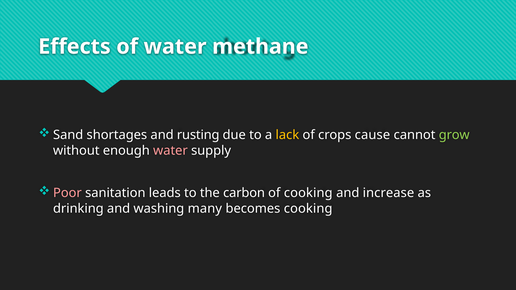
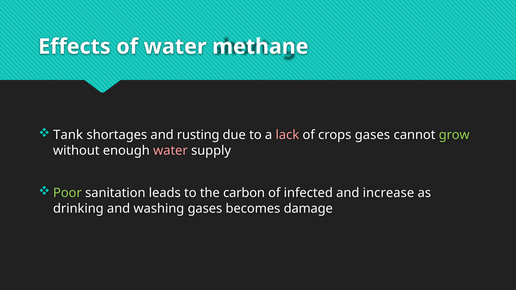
Sand: Sand -> Tank (68, 135)
lack colour: yellow -> pink (287, 135)
crops cause: cause -> gases (372, 135)
Poor colour: pink -> light green (67, 193)
of cooking: cooking -> infected (308, 193)
washing many: many -> gases (205, 209)
becomes cooking: cooking -> damage (308, 209)
